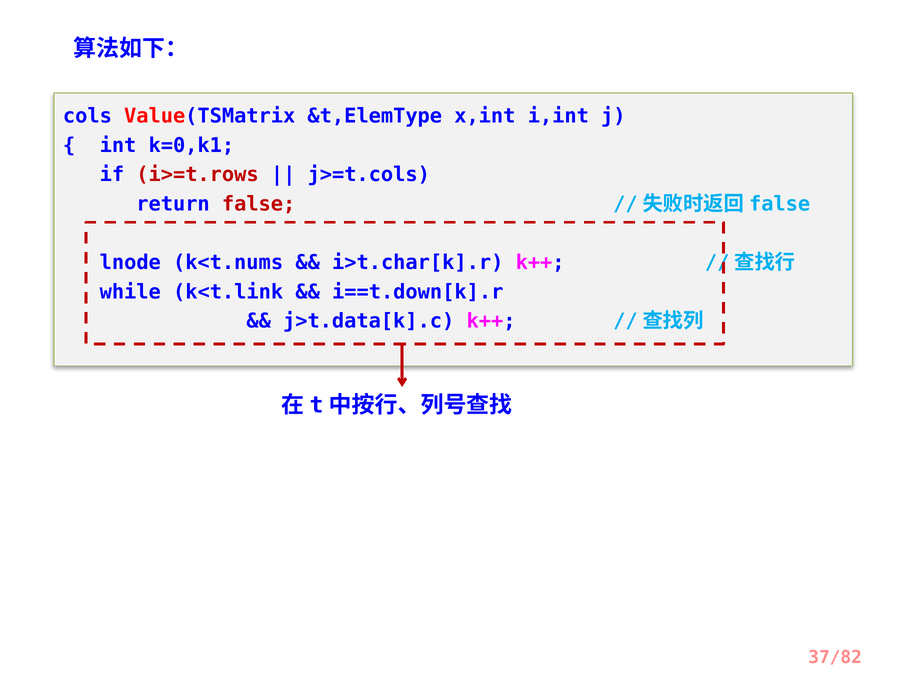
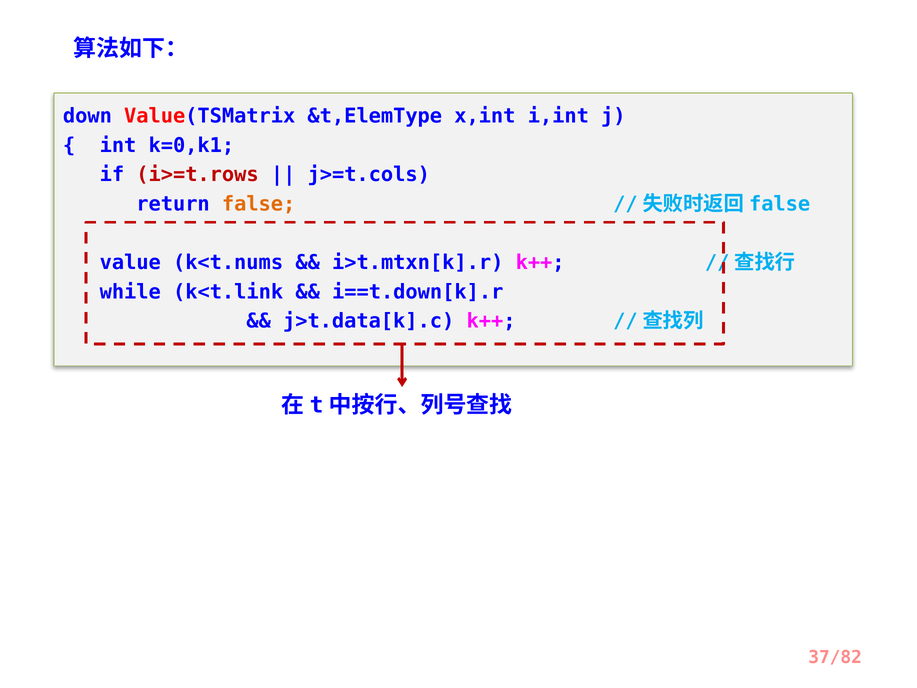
cols: cols -> down (87, 116)
false colour: red -> orange (259, 204)
lnode: lnode -> value (130, 263)
i>t.char[k].r: i>t.char[k].r -> i>t.mtxn[k].r (418, 263)
